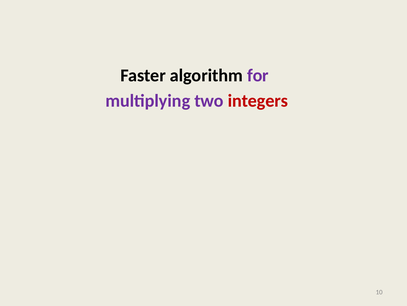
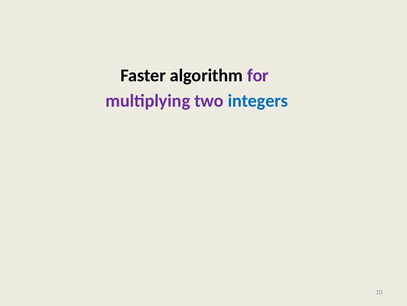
integers colour: red -> blue (258, 101)
